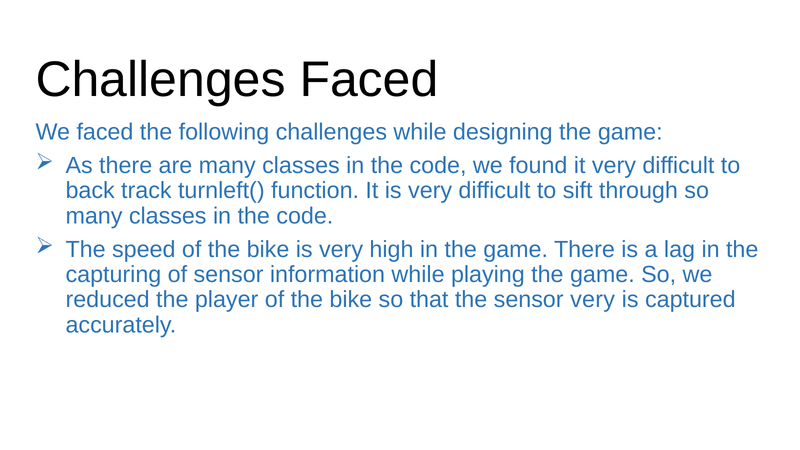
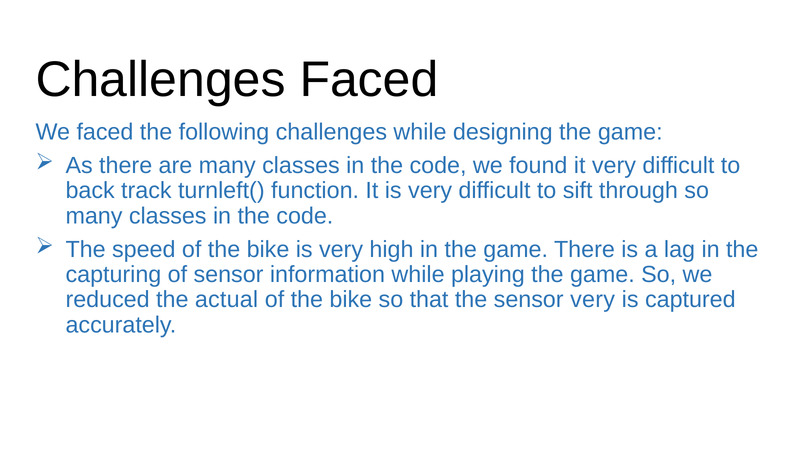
player: player -> actual (227, 300)
